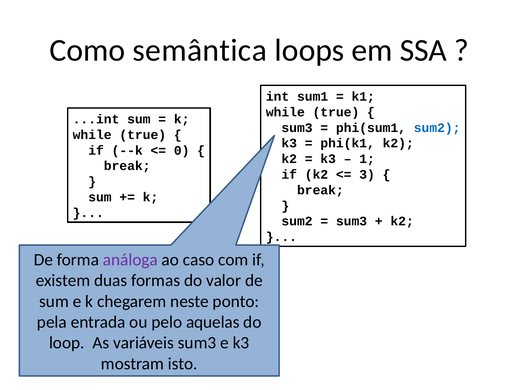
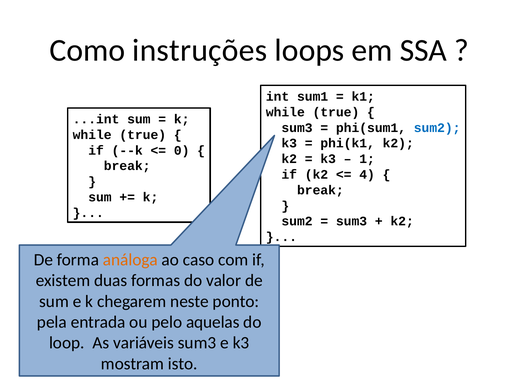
semântica: semântica -> instruções (200, 50)
3: 3 -> 4 (367, 174)
análoga colour: purple -> orange (130, 259)
